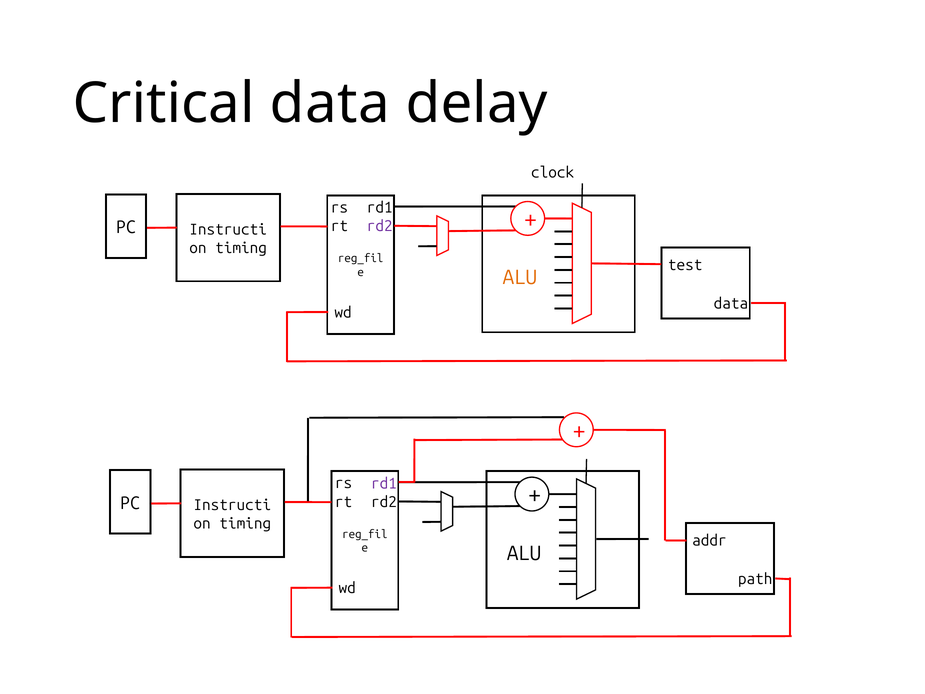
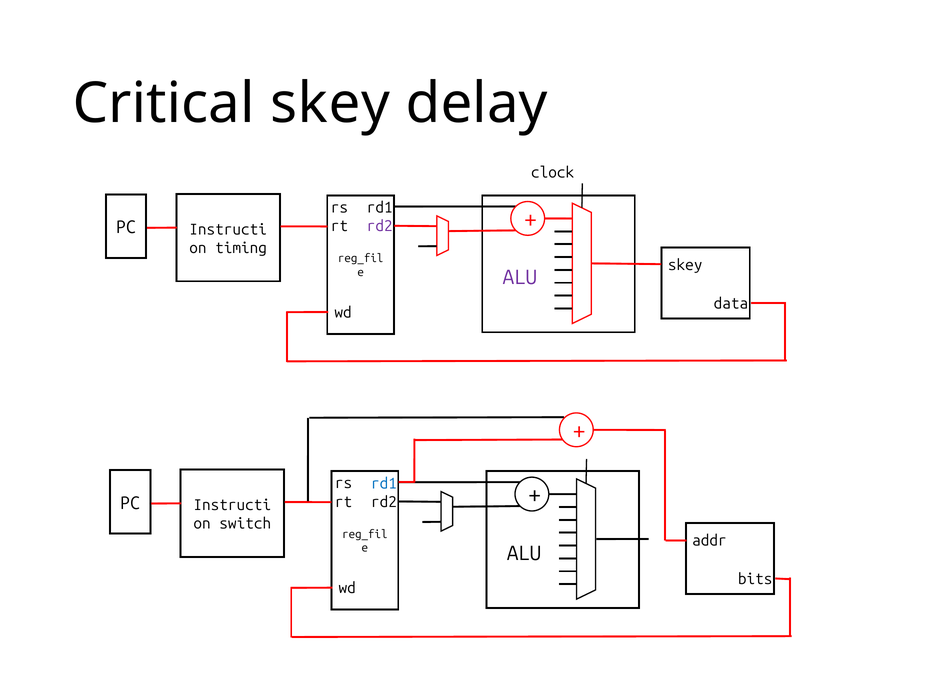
Critical data: data -> skey (330, 104)
test: test -> skey (685, 265)
ALU colour: orange -> purple (520, 277)
rd1 colour: purple -> blue (384, 483)
timing: timing -> switch (245, 523)
path: path -> bits (755, 579)
